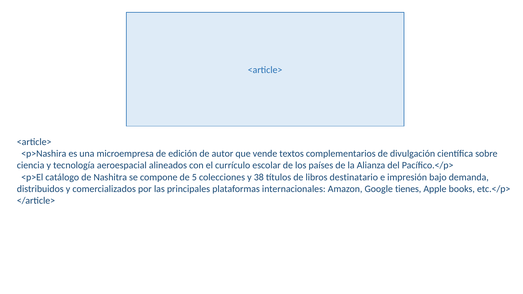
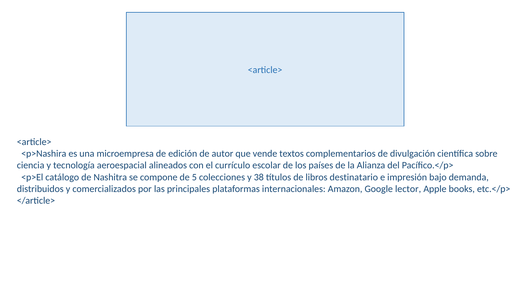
tienes: tienes -> lector (408, 189)
